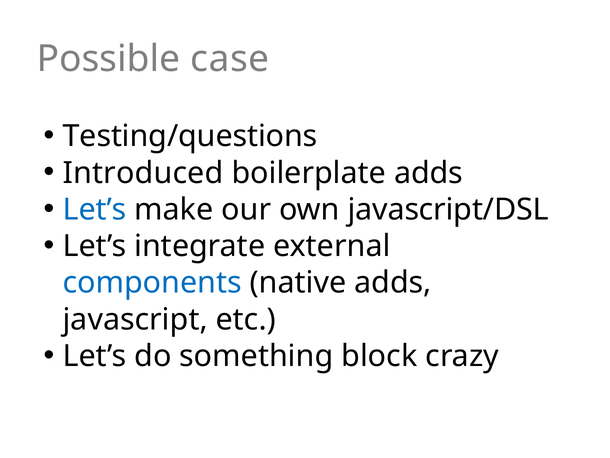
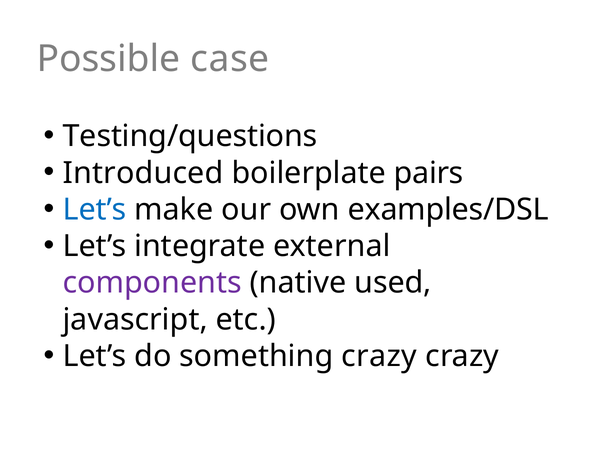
boilerplate adds: adds -> pairs (429, 173)
javascript/DSL: javascript/DSL -> examples/DSL (448, 209)
components colour: blue -> purple (152, 283)
native adds: adds -> used (393, 283)
something block: block -> crazy (379, 356)
